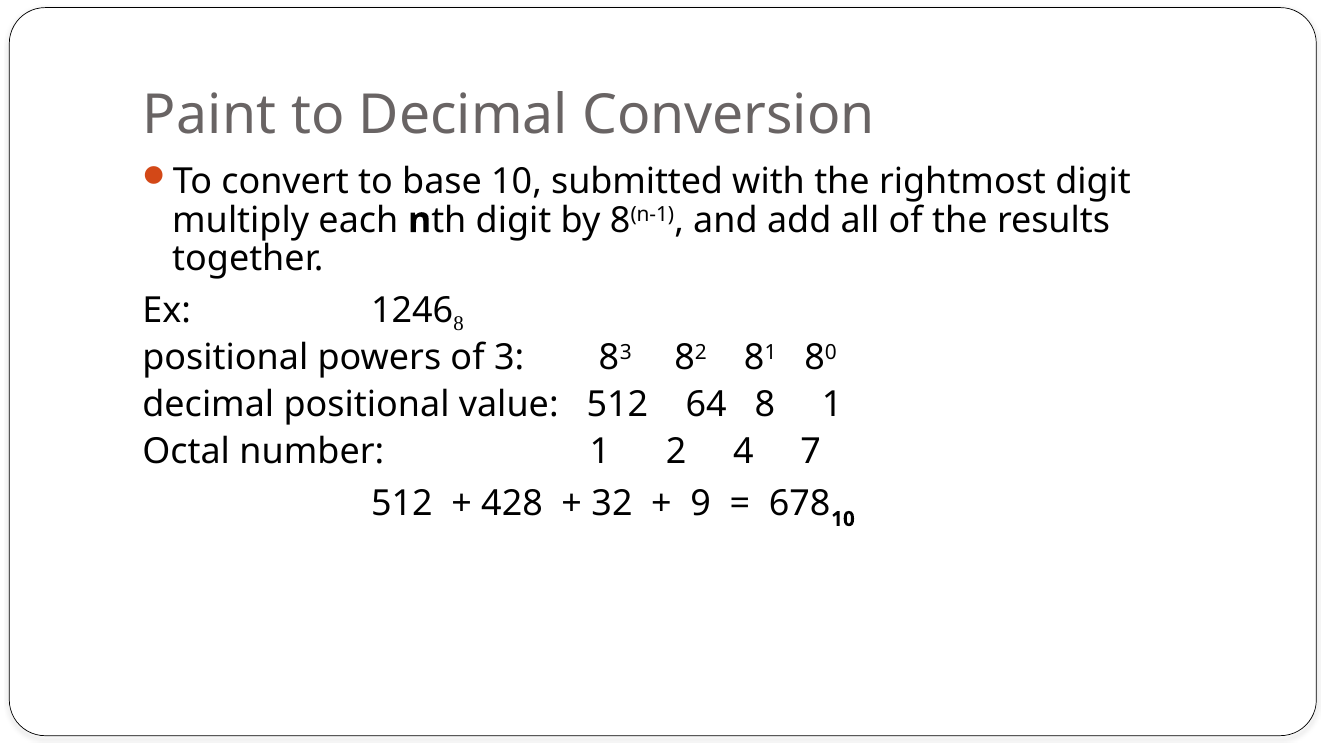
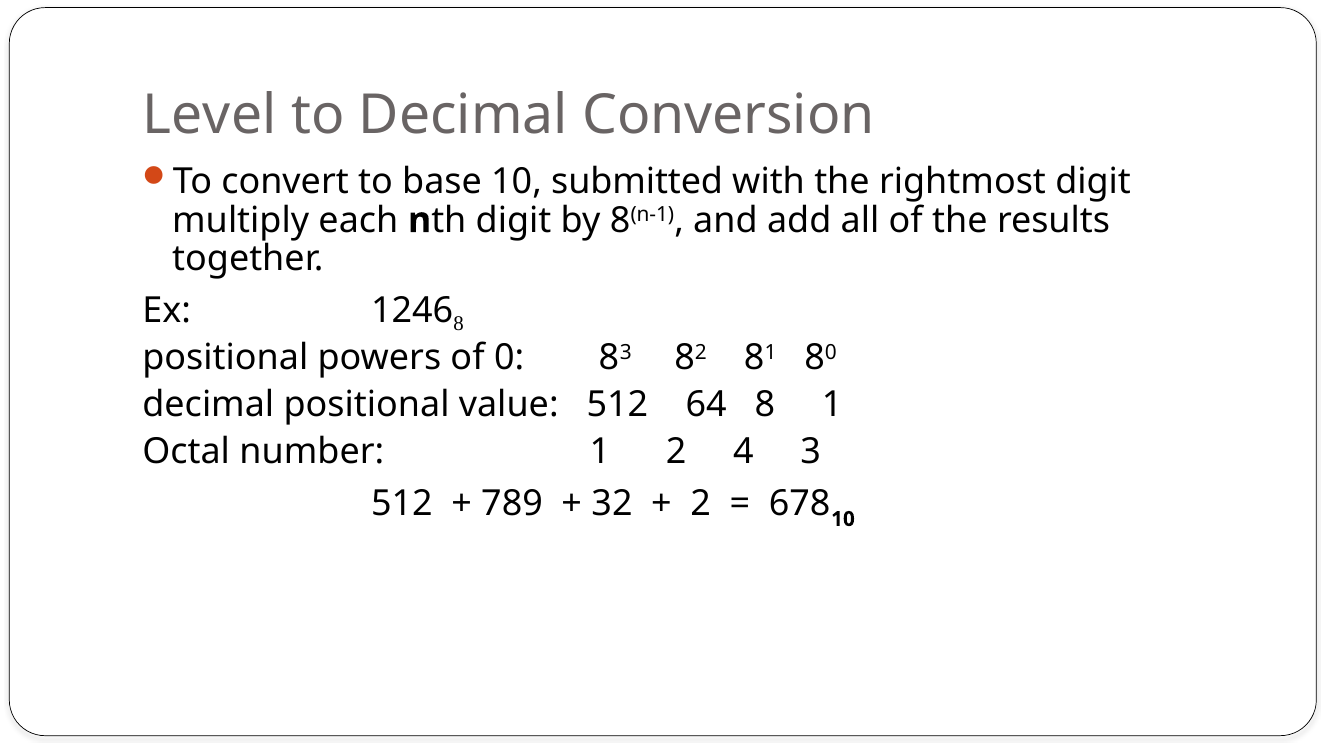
Paint: Paint -> Level (210, 115)
3: 3 -> 0 (509, 358)
7: 7 -> 3 (811, 452)
428: 428 -> 789 (512, 503)
9: 9 -> 2 (701, 503)
